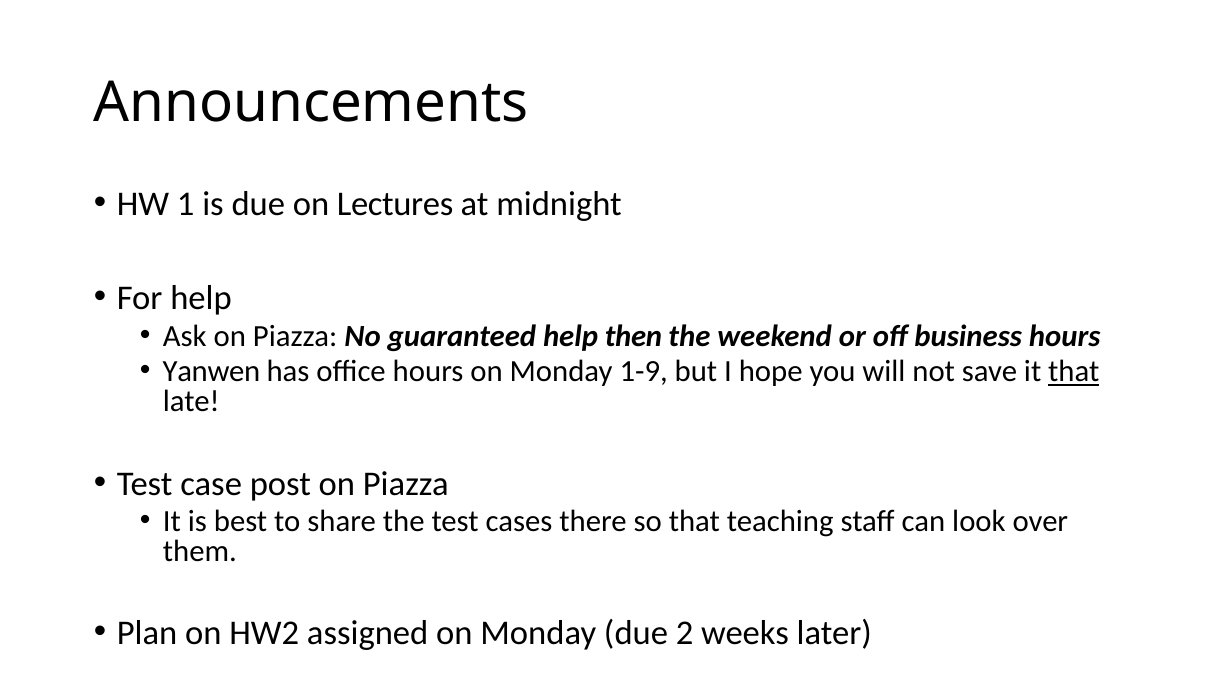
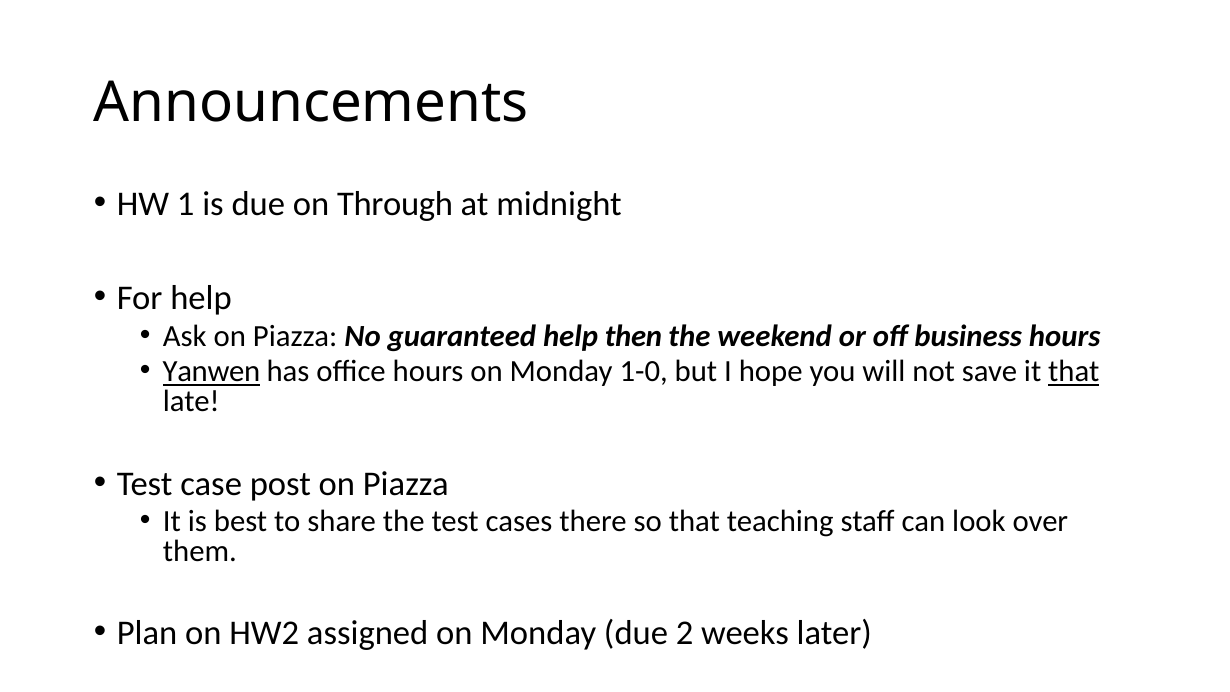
Lectures: Lectures -> Through (395, 204)
Yanwen underline: none -> present (211, 372)
1-9: 1-9 -> 1-0 (644, 372)
